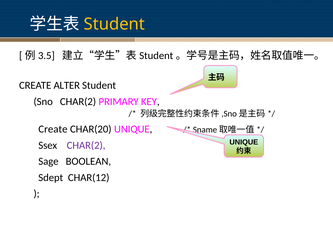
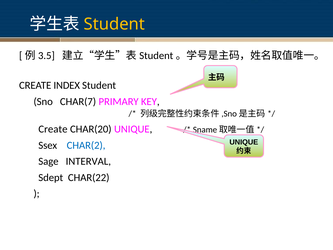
ALTER: ALTER -> INDEX (67, 85)
Sno CHAR(2: CHAR(2 -> CHAR(7 (78, 101)
CHAR(2 colour: purple -> blue (86, 145)
BOOLEAN: BOOLEAN -> INTERVAL (88, 161)
CHAR(12: CHAR(12 -> CHAR(22 (89, 177)
